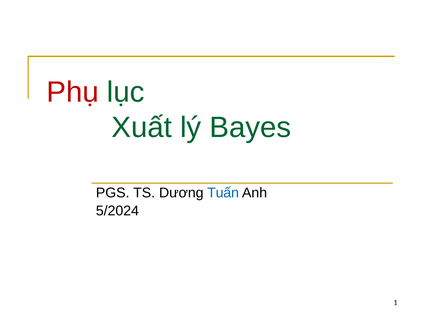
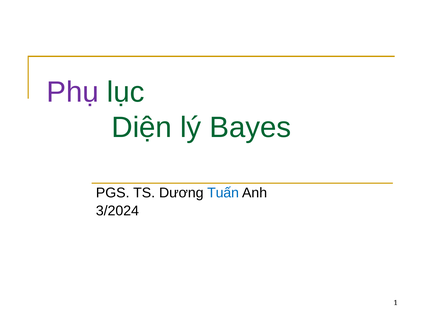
Phụ colour: red -> purple (73, 92)
Xuất: Xuất -> Diện (142, 128)
5/2024: 5/2024 -> 3/2024 (117, 211)
